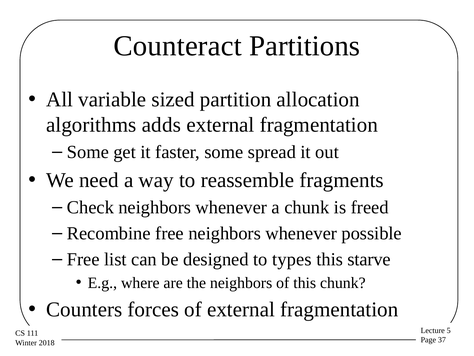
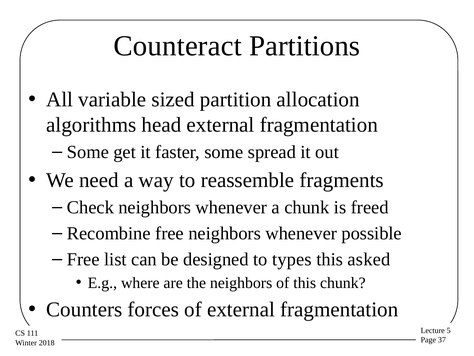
adds: adds -> head (161, 125)
starve: starve -> asked (369, 259)
